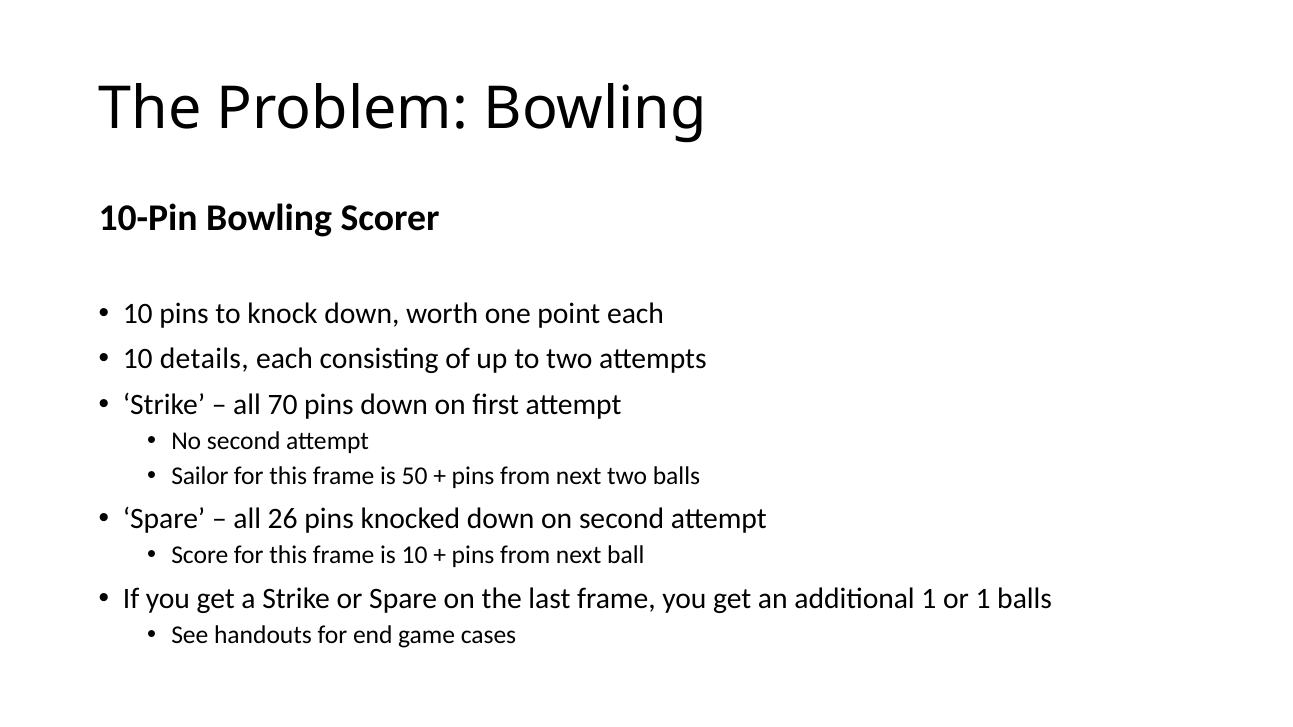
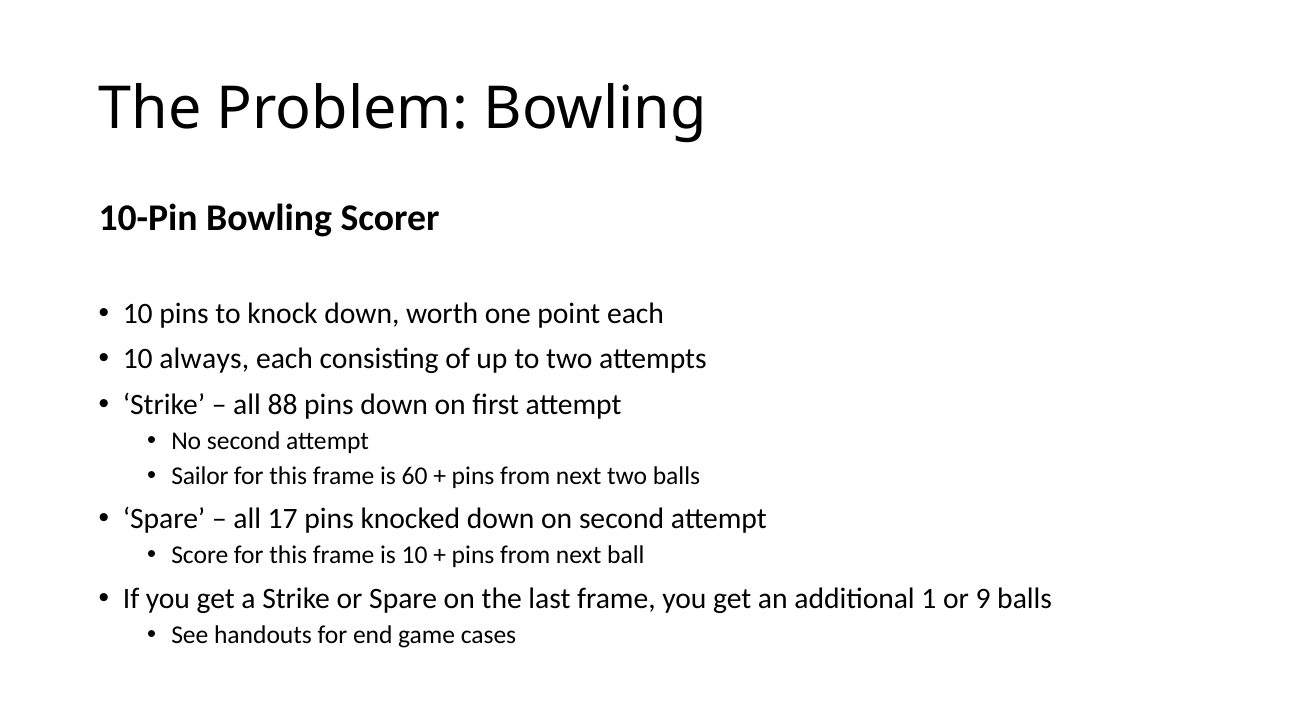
details: details -> always (204, 359)
70: 70 -> 88 (283, 405)
50: 50 -> 60 (415, 476)
26: 26 -> 17 (283, 519)
or 1: 1 -> 9 (983, 599)
